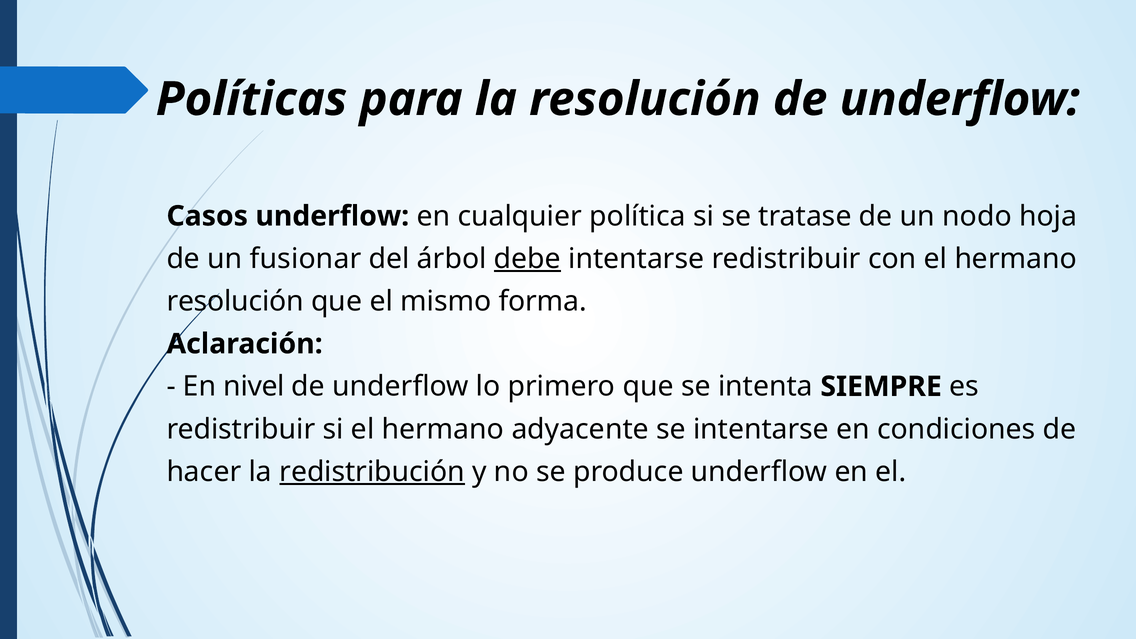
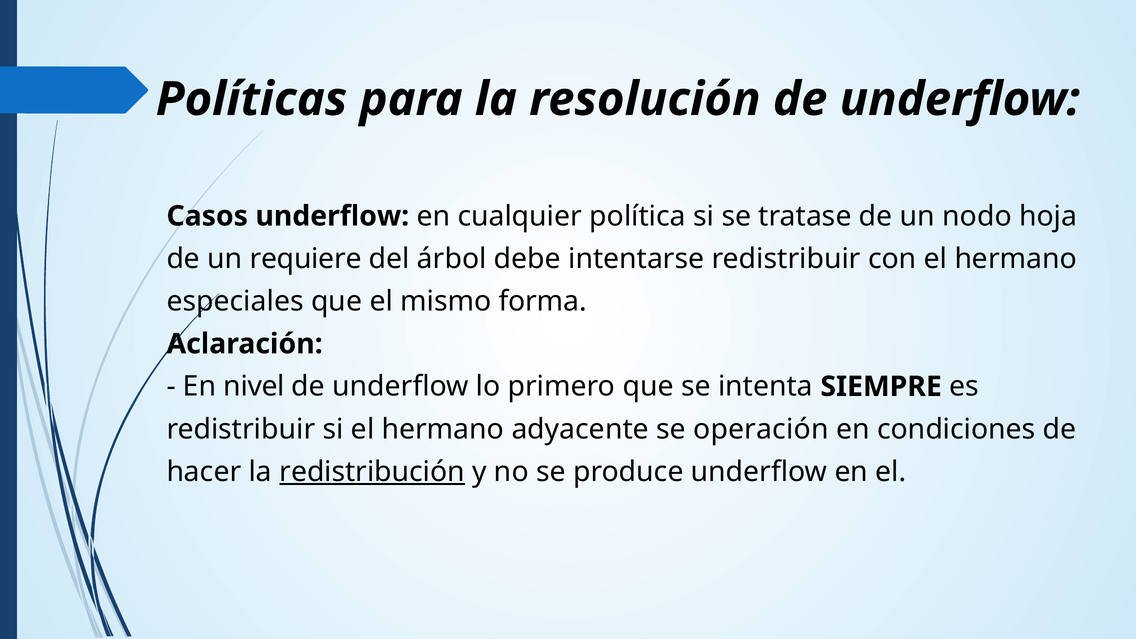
fusionar: fusionar -> requiere (306, 259)
debe underline: present -> none (527, 259)
resolución: resolución -> especiales (235, 301)
se intentarse: intentarse -> operación (761, 429)
